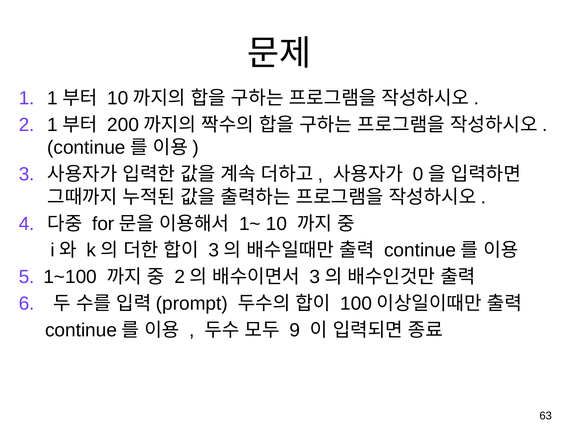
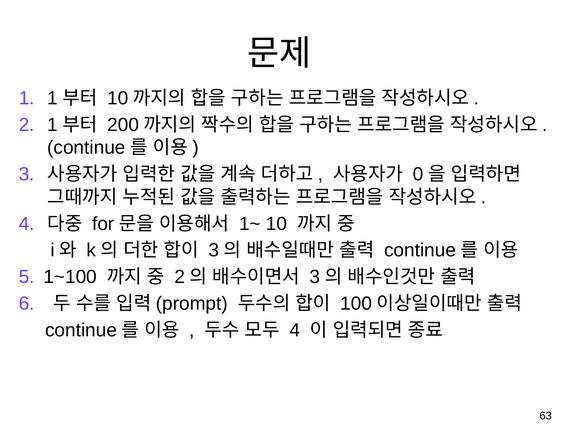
9: 9 -> 4 (295, 331)
